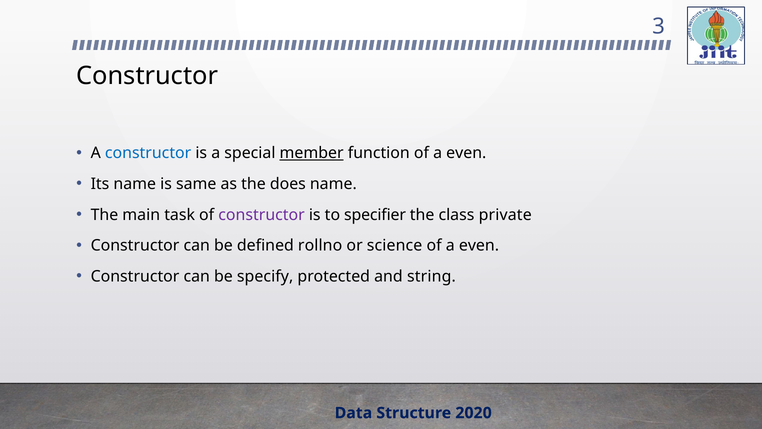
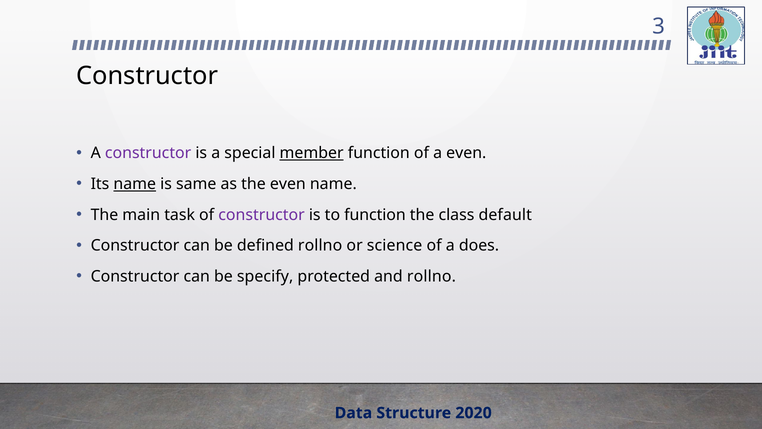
constructor colour: blue -> purple (148, 153)
name underline: none -> present (135, 184)
the does: does -> even (288, 184)
to specifier: specifier -> function (375, 215)
private: private -> default (505, 215)
even: even -> does (479, 245)
and string: string -> rollno (431, 276)
